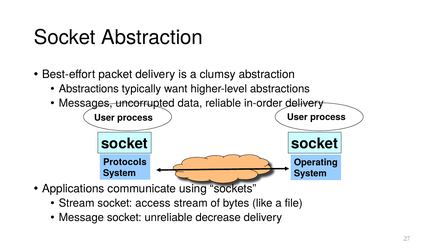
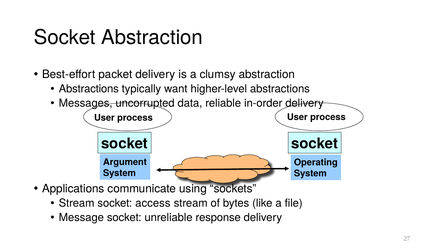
Protocols: Protocols -> Argument (125, 162)
decrease: decrease -> response (218, 217)
